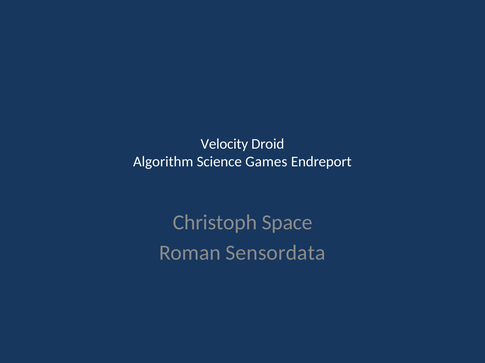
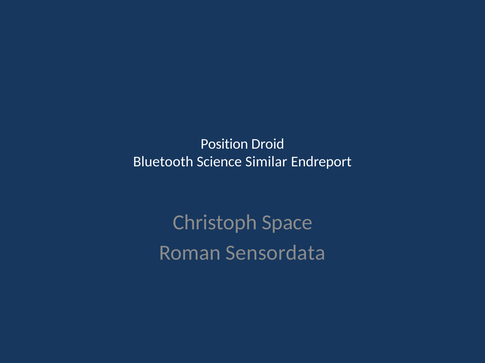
Velocity: Velocity -> Position (224, 144)
Algorithm: Algorithm -> Bluetooth (163, 162)
Games: Games -> Similar (266, 162)
